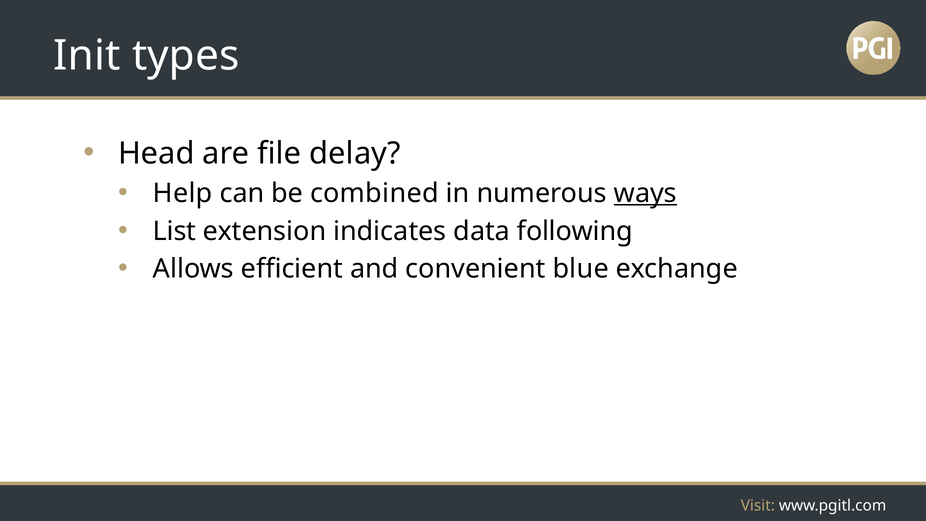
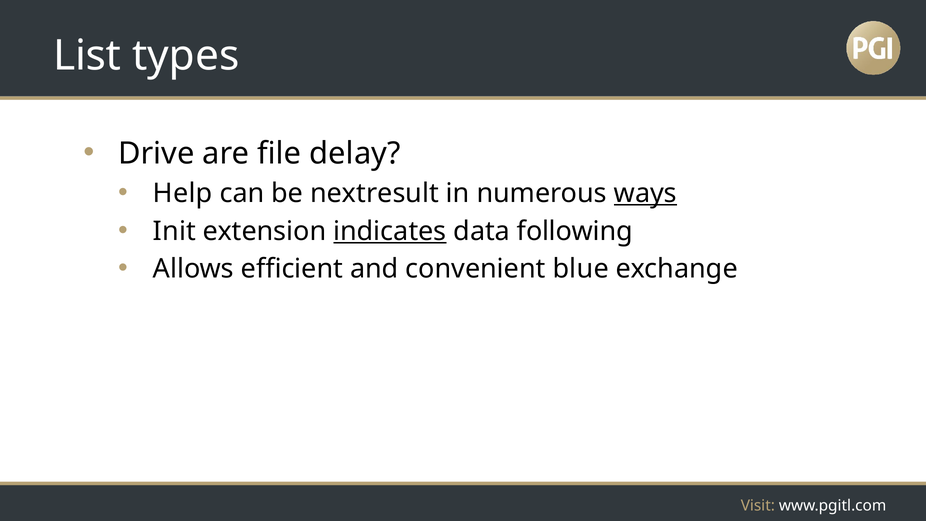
Init: Init -> List (87, 56)
Head: Head -> Drive (156, 153)
combined: combined -> nextresult (374, 193)
List: List -> Init (174, 231)
indicates underline: none -> present (390, 231)
